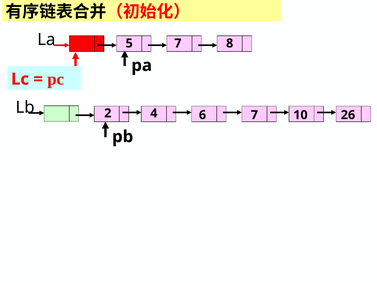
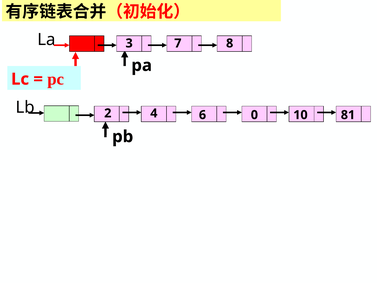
5: 5 -> 3 (129, 43)
6 7: 7 -> 0 (254, 115)
26: 26 -> 81 (348, 115)
